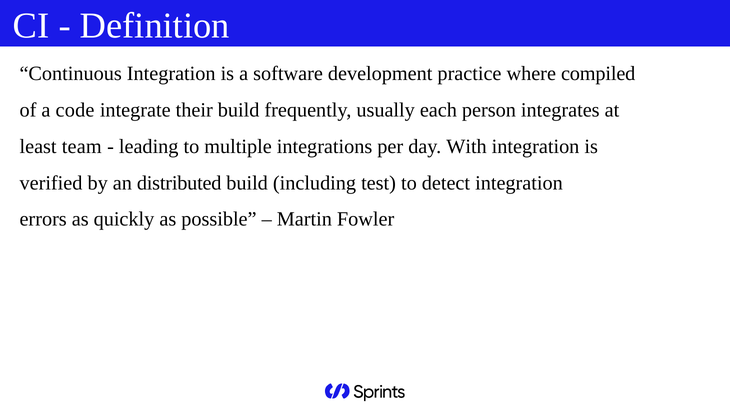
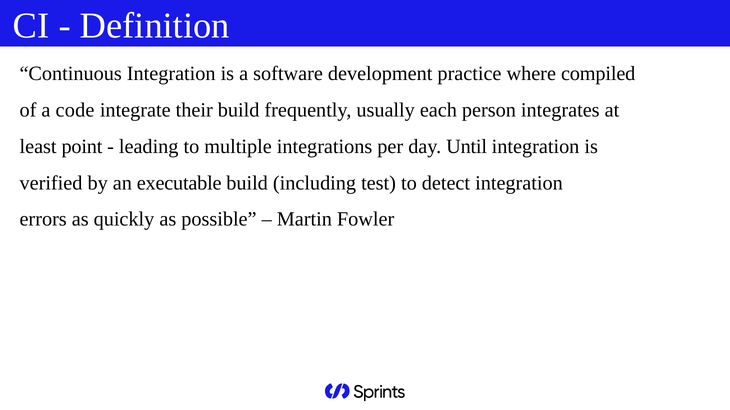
team: team -> point (82, 147)
With: With -> Until (467, 147)
distributed: distributed -> executable (179, 183)
